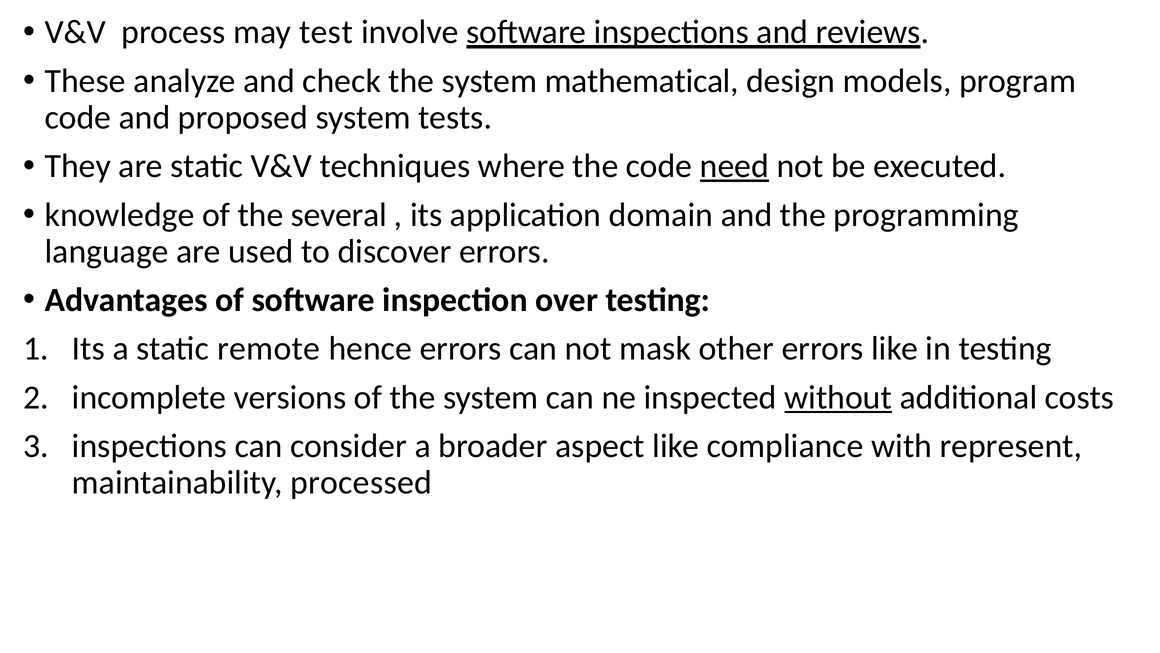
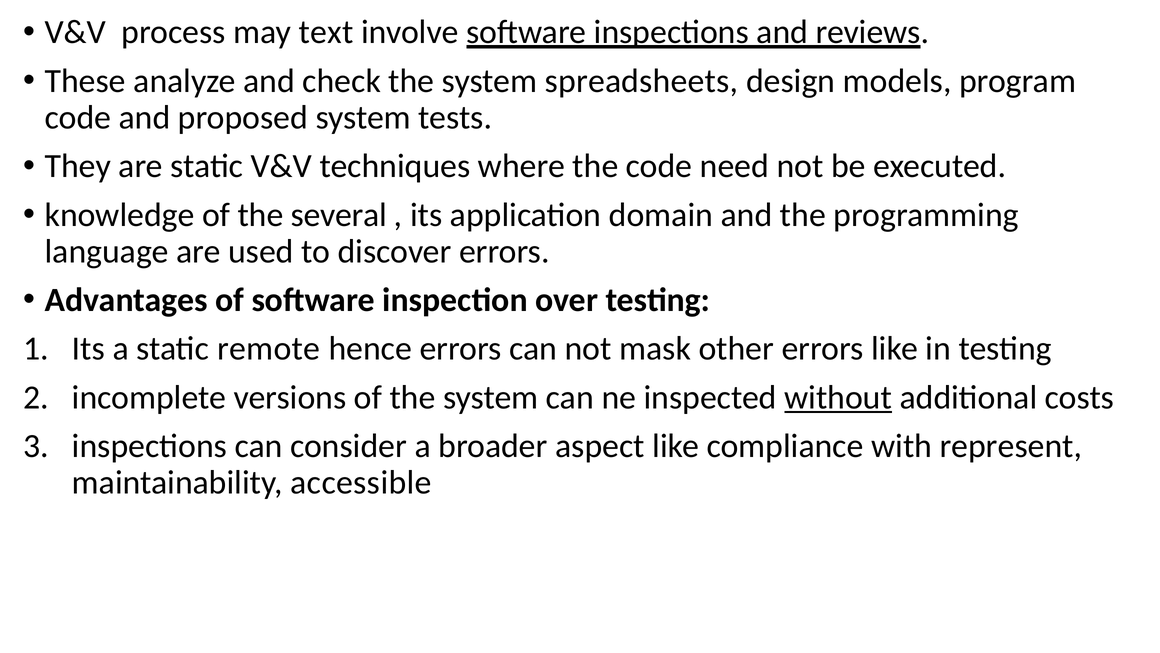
test: test -> text (326, 32)
mathematical: mathematical -> spreadsheets (641, 81)
need underline: present -> none (734, 166)
processed: processed -> accessible (361, 482)
